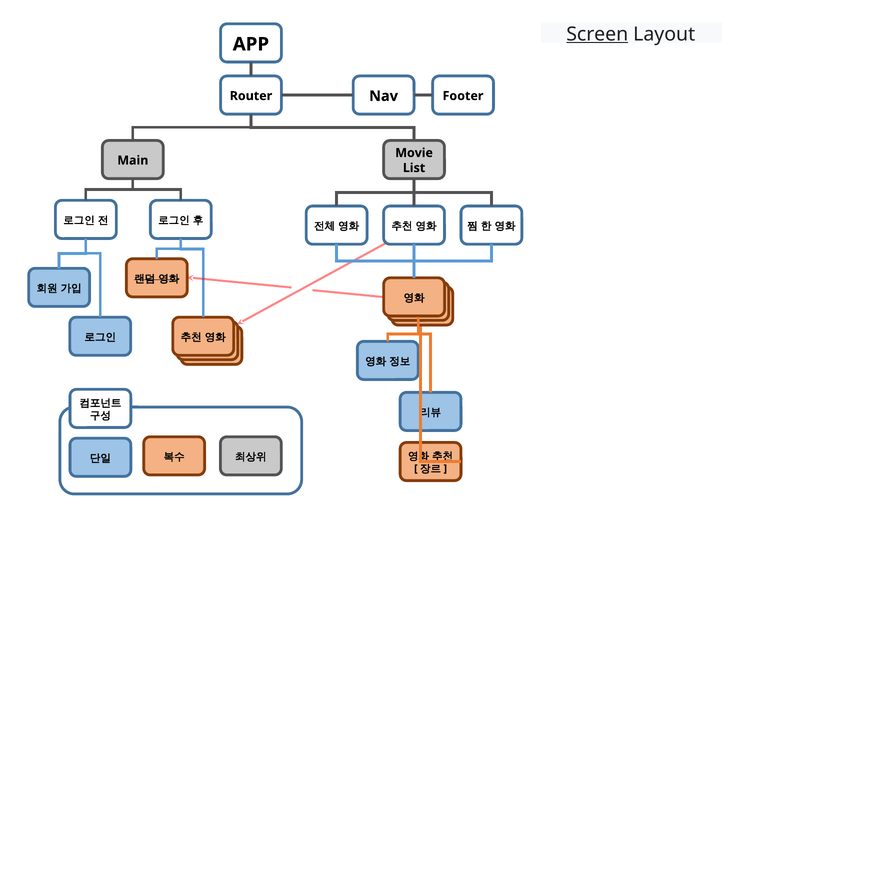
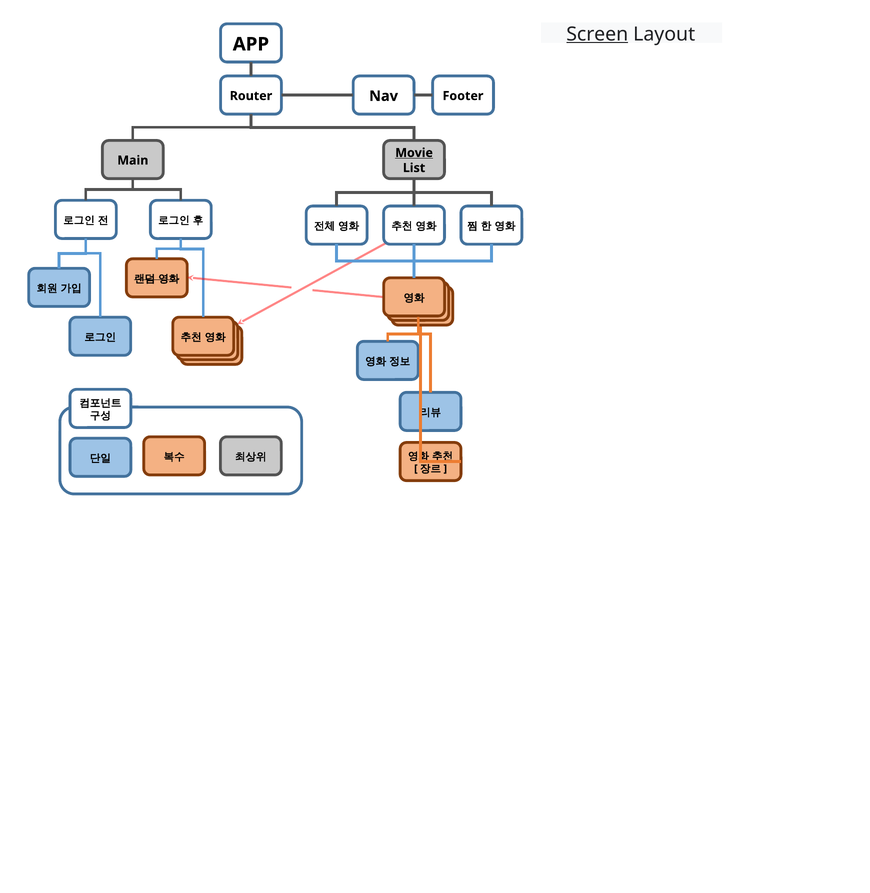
Movie underline: none -> present (414, 153)
